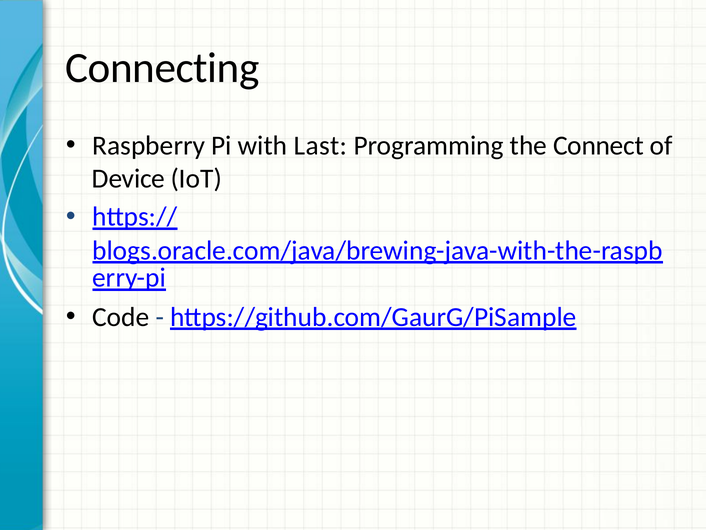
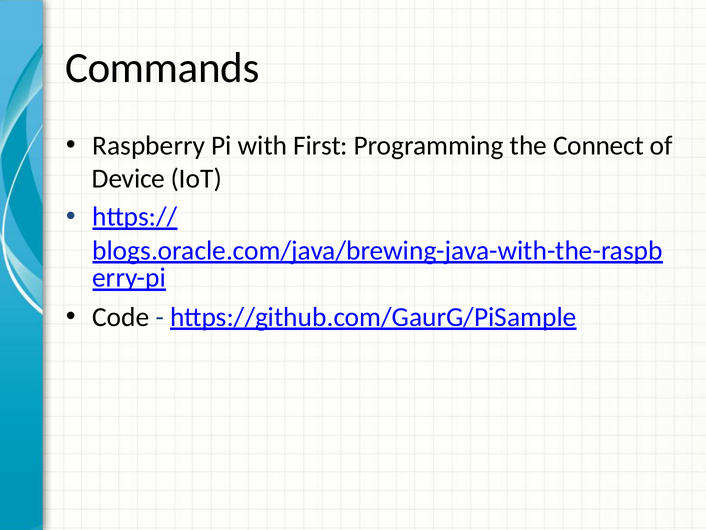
Connecting: Connecting -> Commands (162, 68)
Last: Last -> First (321, 145)
